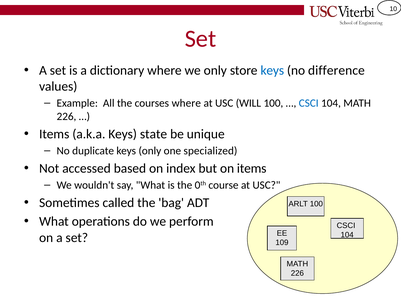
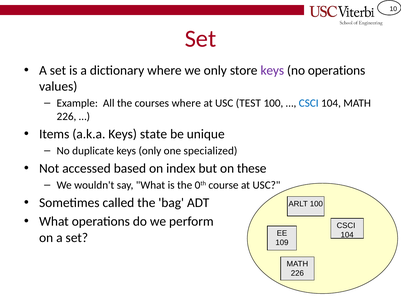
keys colour: blue -> purple (272, 70)
no difference: difference -> operations (337, 70)
WILL: WILL -> TEST (248, 103)
on items: items -> these (252, 168)
